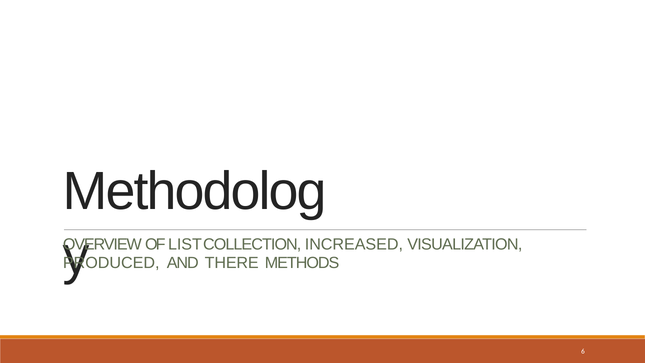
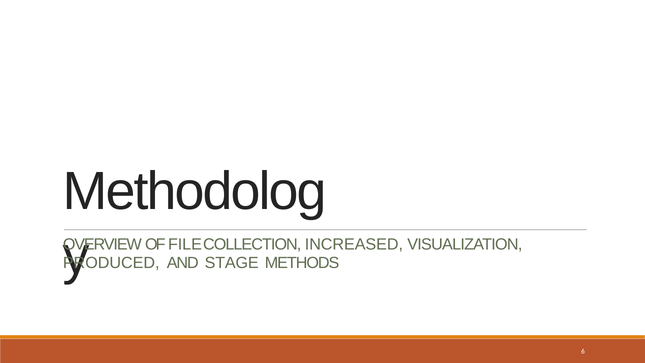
LIST: LIST -> FILE (185, 244)
THERE: THERE -> STAGE (232, 263)
